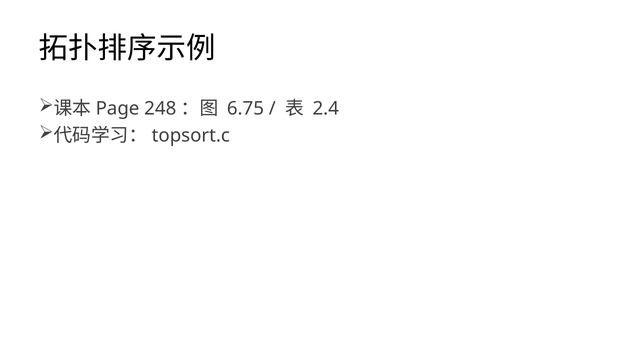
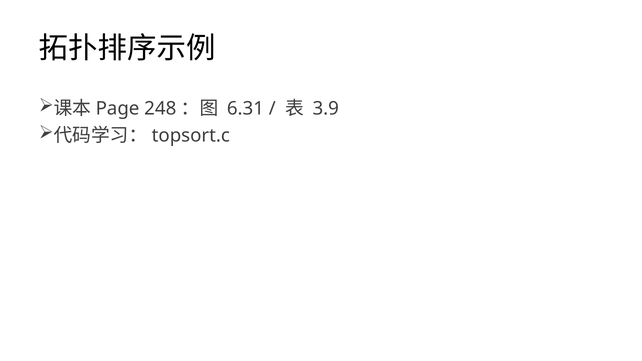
6.75: 6.75 -> 6.31 (245, 109)
2.4: 2.4 -> 3.9 (326, 109)
